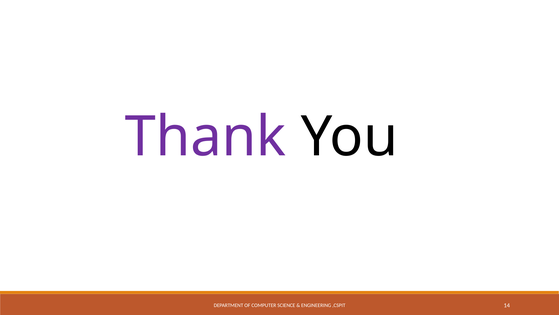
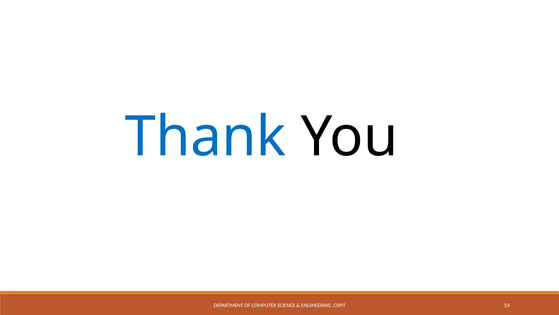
Thank colour: purple -> blue (206, 137)
